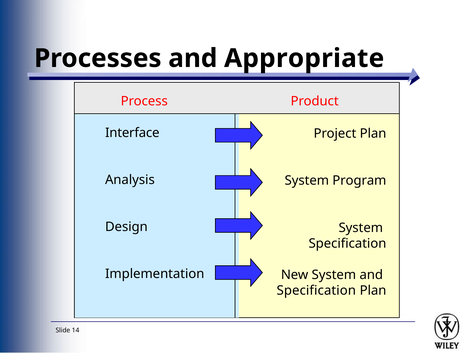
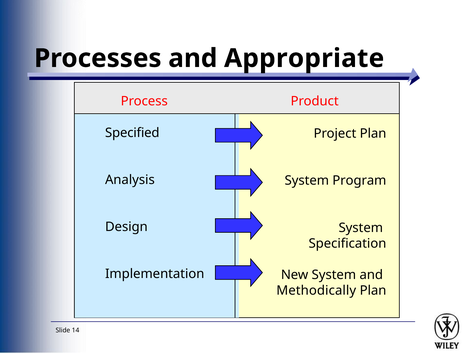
Interface: Interface -> Specified (132, 133)
Specification: Specification -> Methodically (316, 290)
